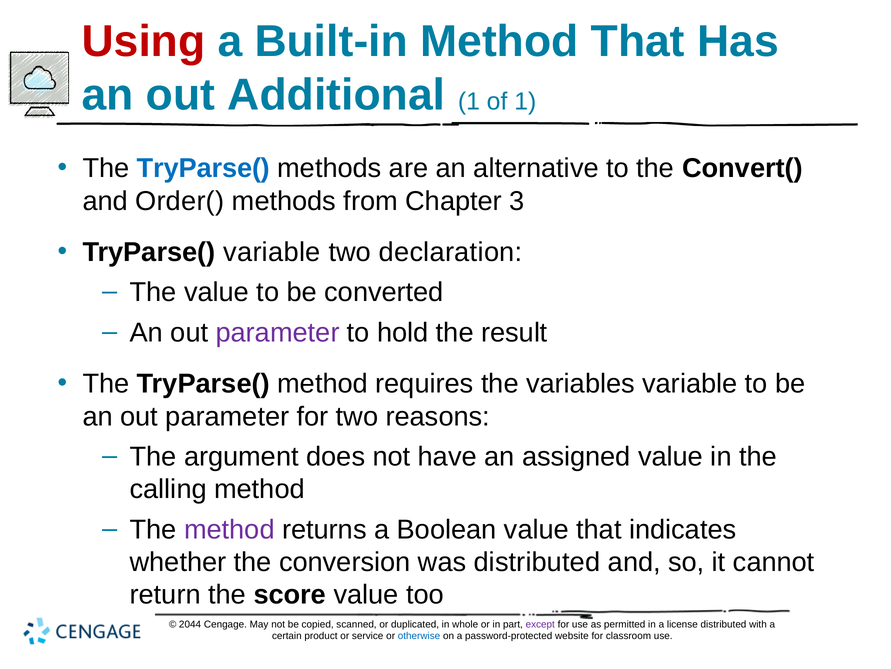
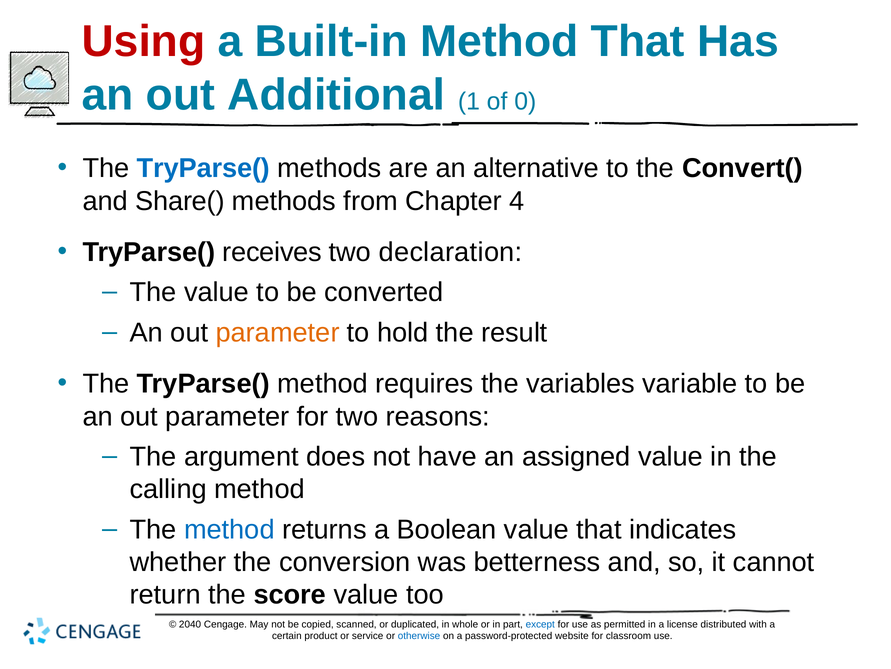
of 1: 1 -> 0 (525, 102)
Order(: Order( -> Share( (180, 201)
3: 3 -> 4 (517, 201)
TryParse( variable: variable -> receives (272, 252)
parameter colour: purple -> orange (278, 332)
method colour: purple -> blue (229, 529)
was distributed: distributed -> betterness (537, 562)
2044: 2044 -> 2040 (190, 624)
except colour: purple -> blue (540, 624)
